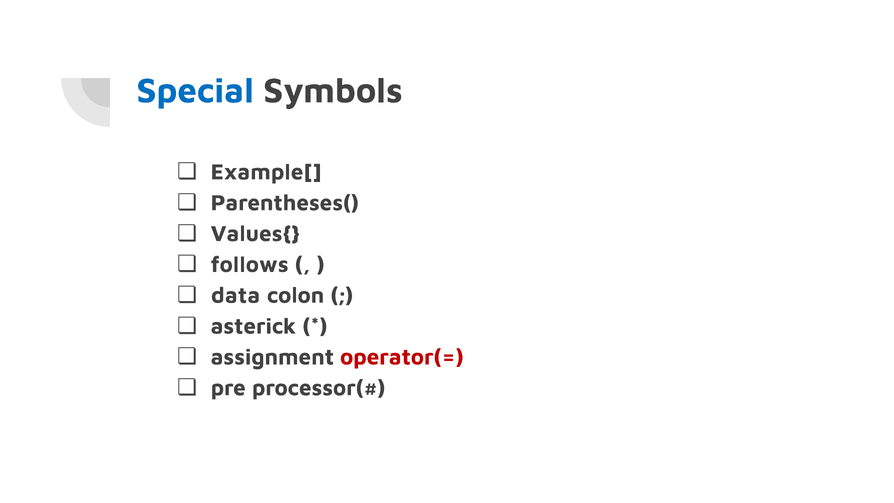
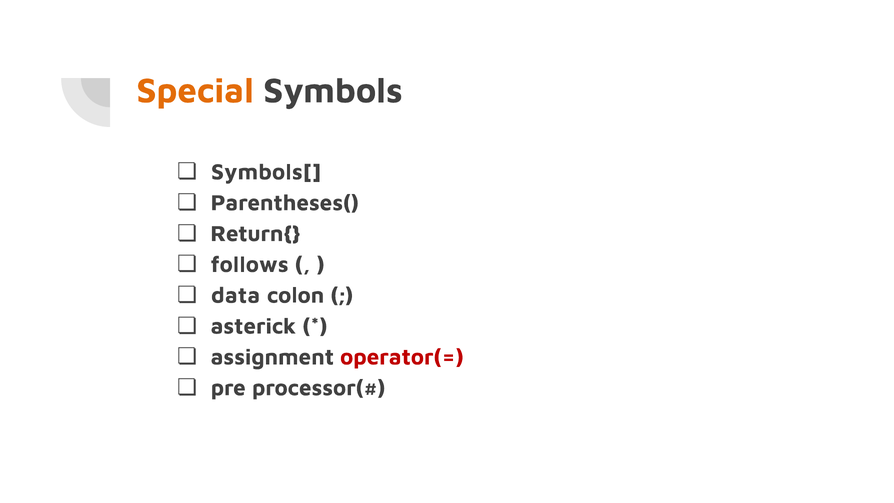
Special colour: blue -> orange (195, 91)
Example[: Example[ -> Symbols[ (266, 172)
Values{: Values{ -> Return{ (255, 234)
